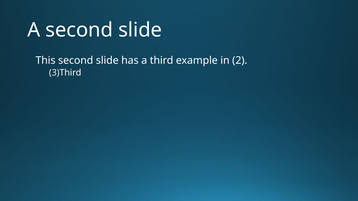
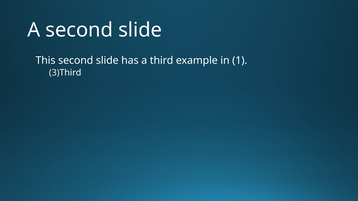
2: 2 -> 1 (240, 61)
